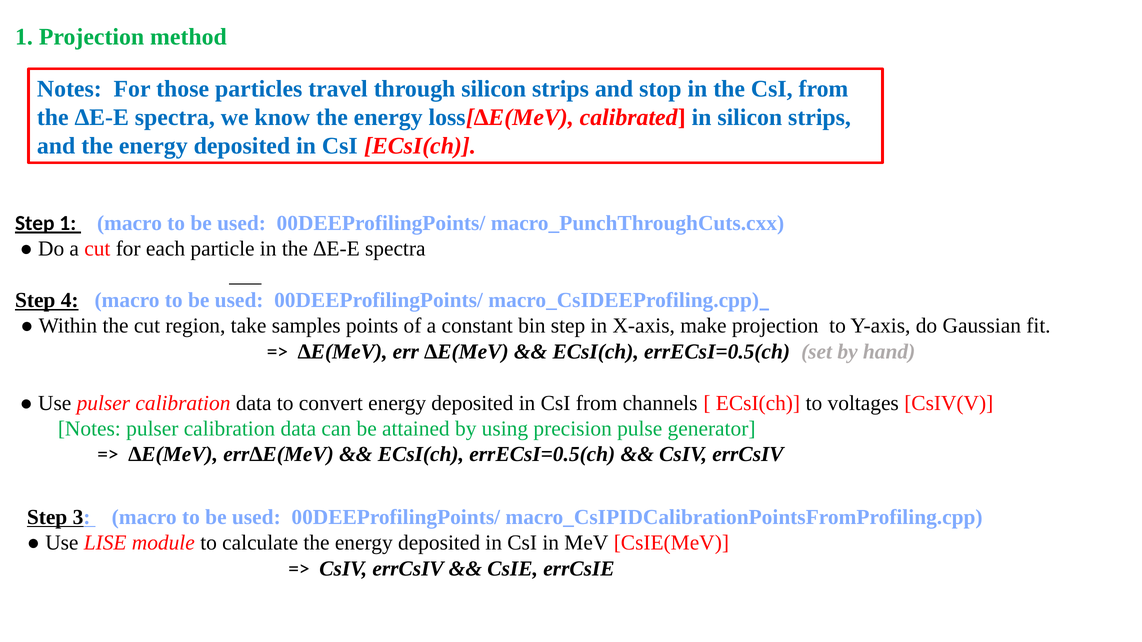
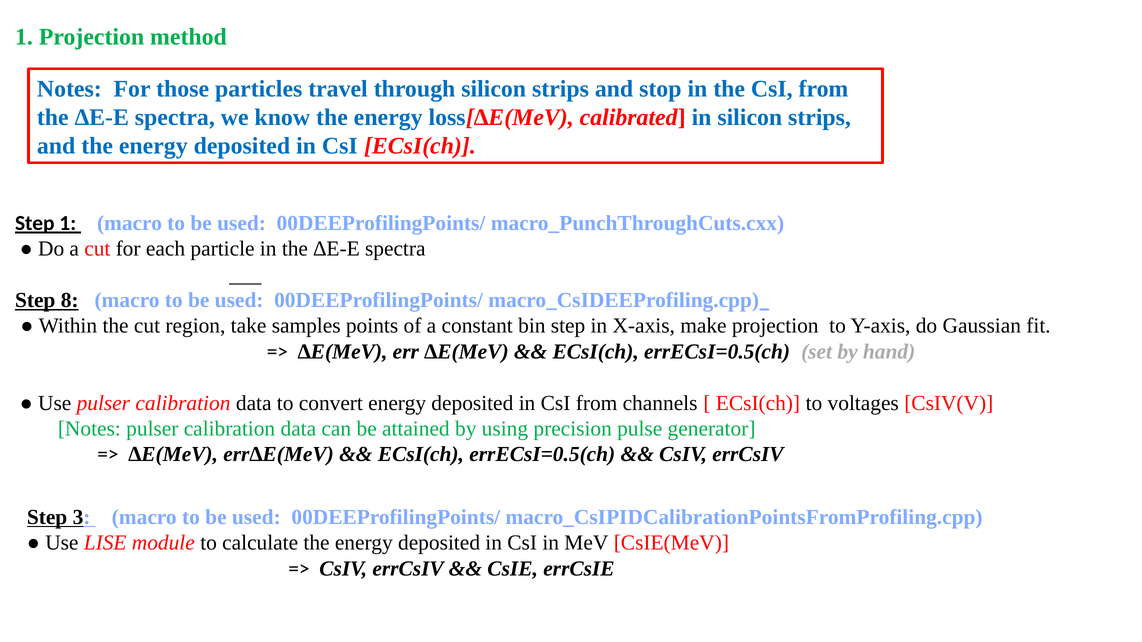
4: 4 -> 8 (70, 300)
